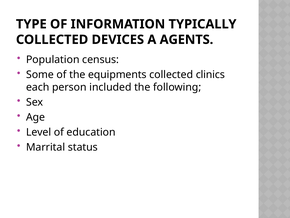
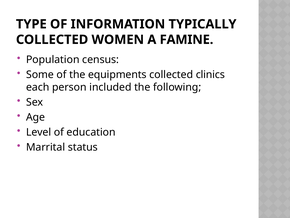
DEVICES: DEVICES -> WOMEN (118, 40)
AGENTS: AGENTS -> FAMINE (186, 40)
